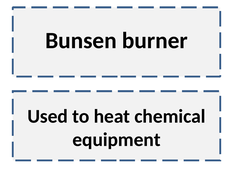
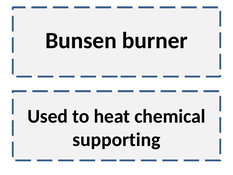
equipment: equipment -> supporting (116, 139)
